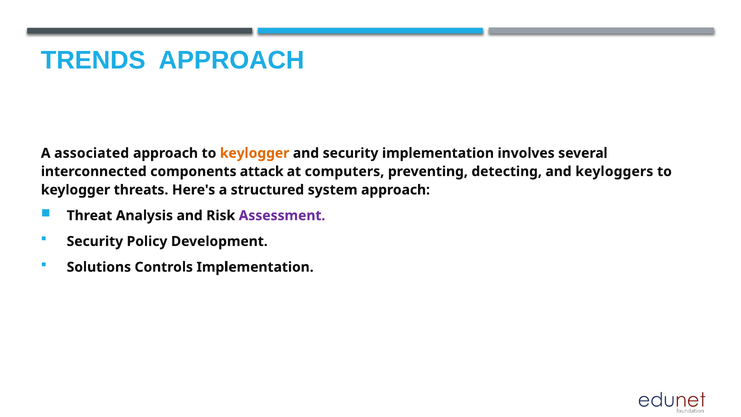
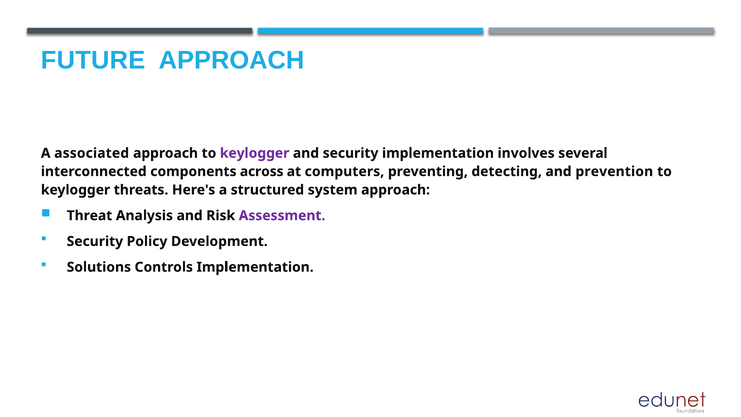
TRENDS: TRENDS -> FUTURE (93, 60)
keylogger colour: orange -> purple (255, 153)
attack: attack -> across (262, 171)
keyloggers: keyloggers -> prevention (614, 171)
